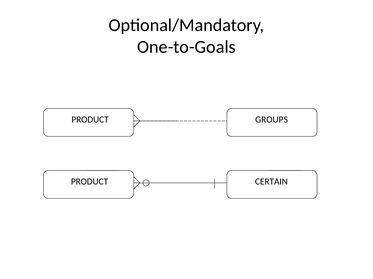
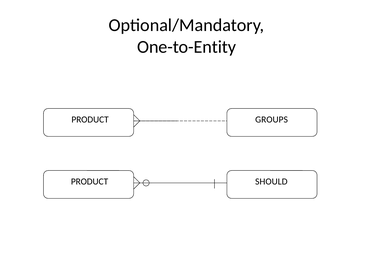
One-to-Goals: One-to-Goals -> One-to-Entity (187, 47)
CERTAIN: CERTAIN -> SHOULD (271, 182)
